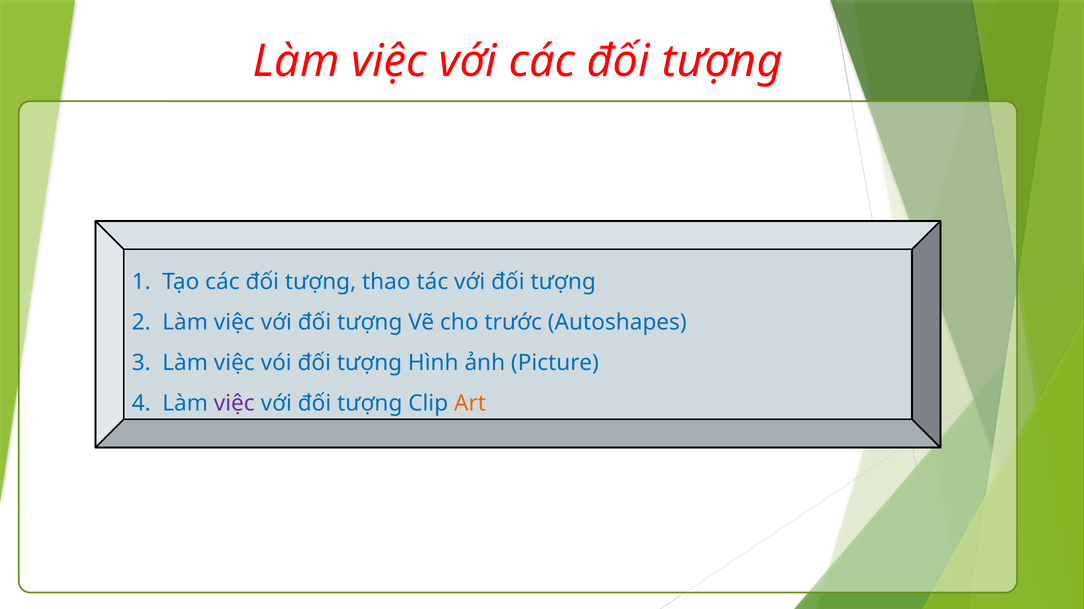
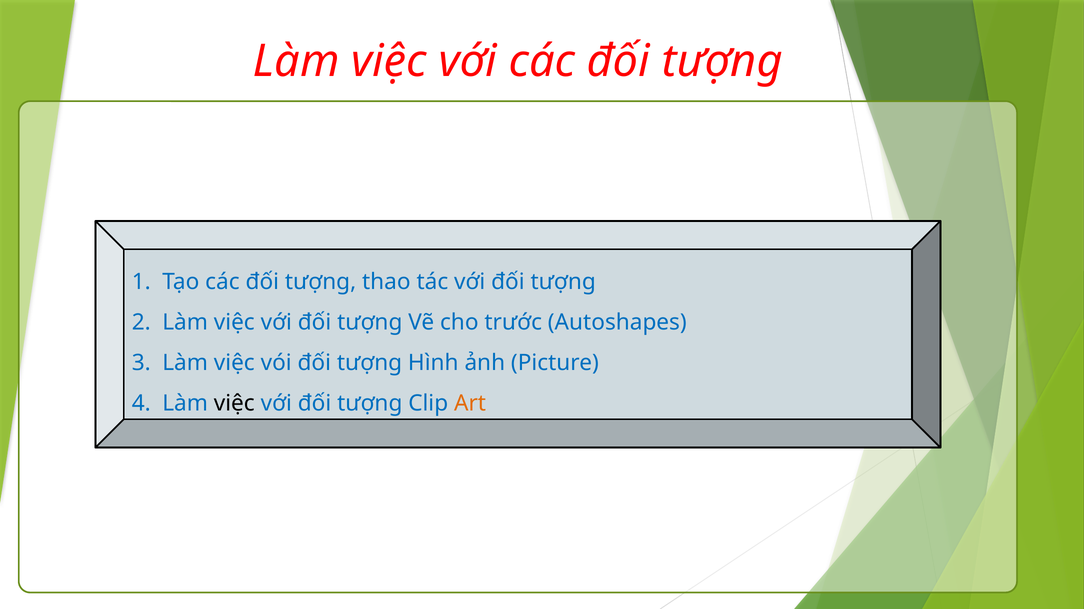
việc colour: purple -> black (234, 404)
